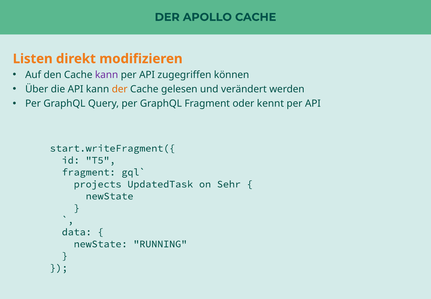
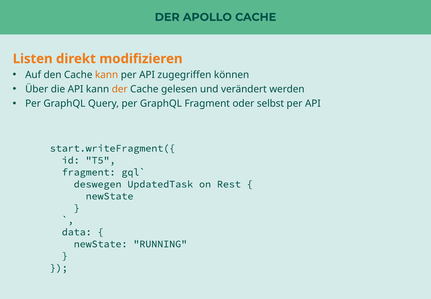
kann colour: purple -> orange (107, 75)
kennt: kennt -> selbst (270, 103)
projects: projects -> deswegen (98, 184)
Sehr: Sehr -> Rest (229, 184)
